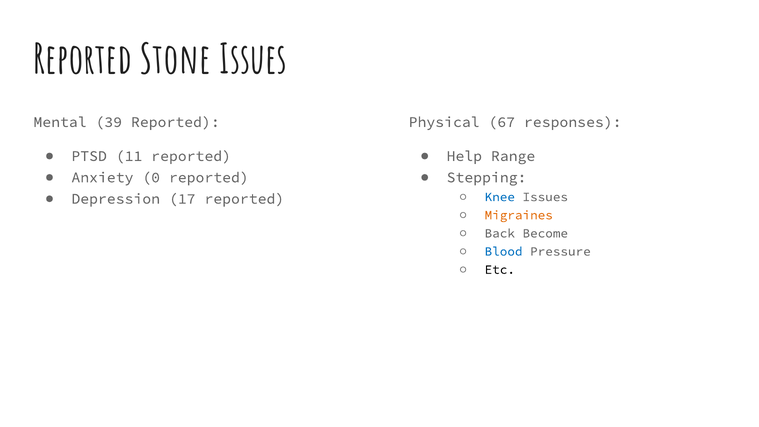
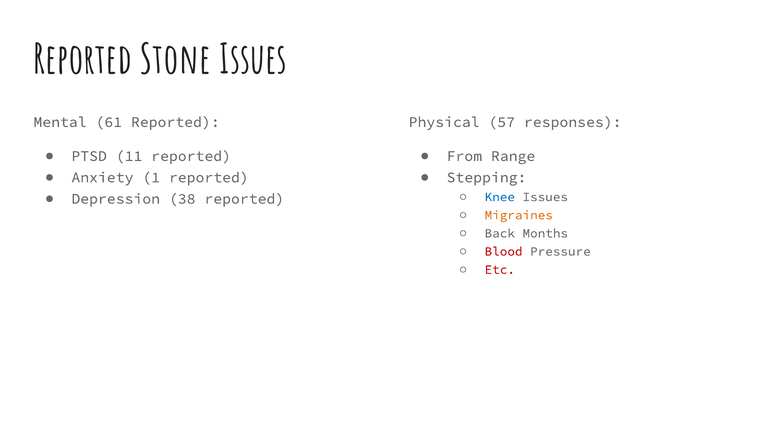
39: 39 -> 61 (109, 122)
67: 67 -> 57 (502, 122)
Help: Help -> From (464, 156)
0: 0 -> 1 (151, 177)
17: 17 -> 38 (182, 199)
Become: Become -> Months (545, 233)
Blood colour: blue -> red (504, 251)
Etc colour: black -> red (500, 270)
